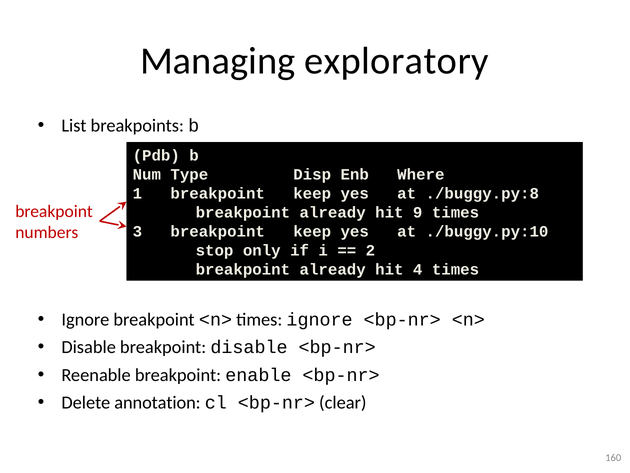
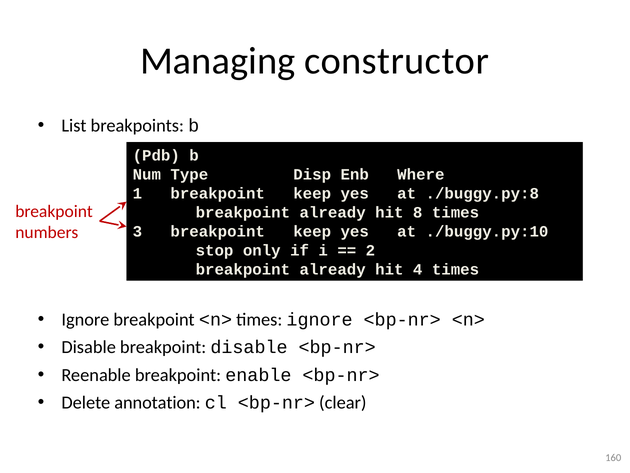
exploratory: exploratory -> constructor (396, 61)
9: 9 -> 8 (418, 212)
